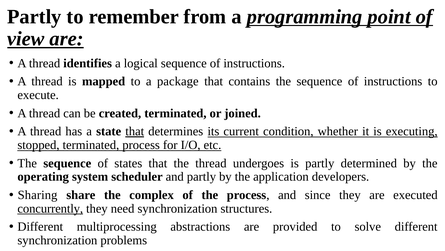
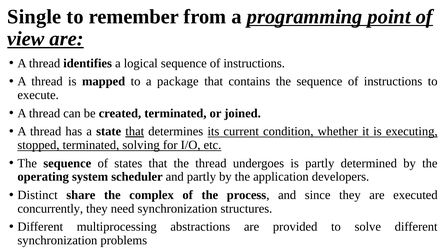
Partly: Partly -> Single (34, 17)
terminated process: process -> solving (141, 145)
Sharing: Sharing -> Distinct (38, 194)
concurrently underline: present -> none (50, 208)
